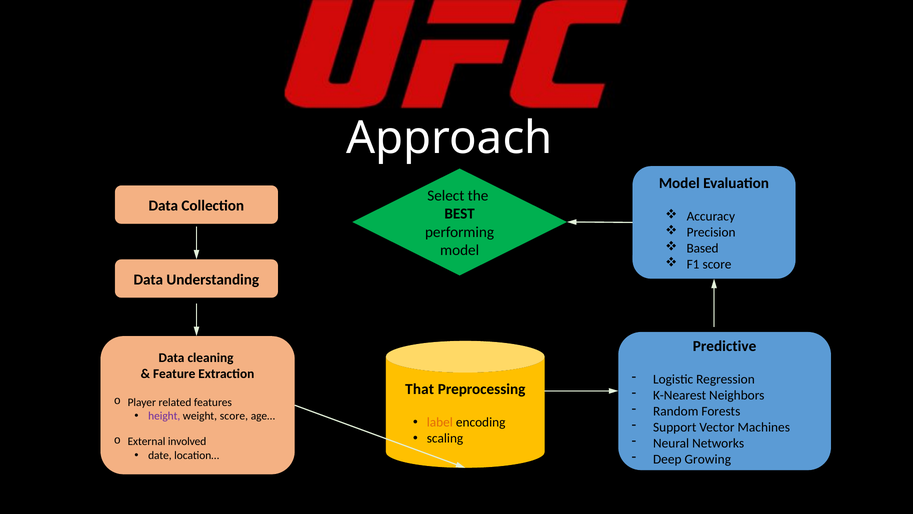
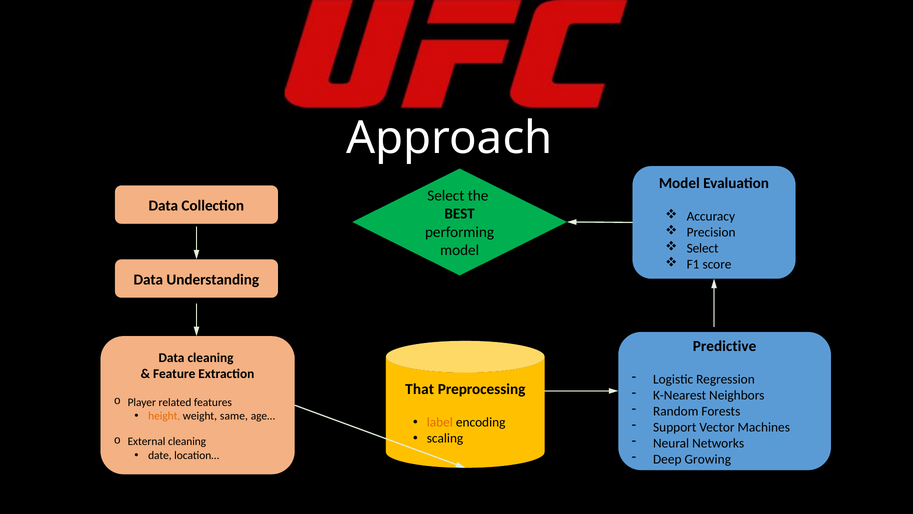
Based: Based -> Select (703, 248)
height colour: purple -> orange (164, 416)
weight score: score -> same (234, 416)
External involved: involved -> cleaning (187, 441)
